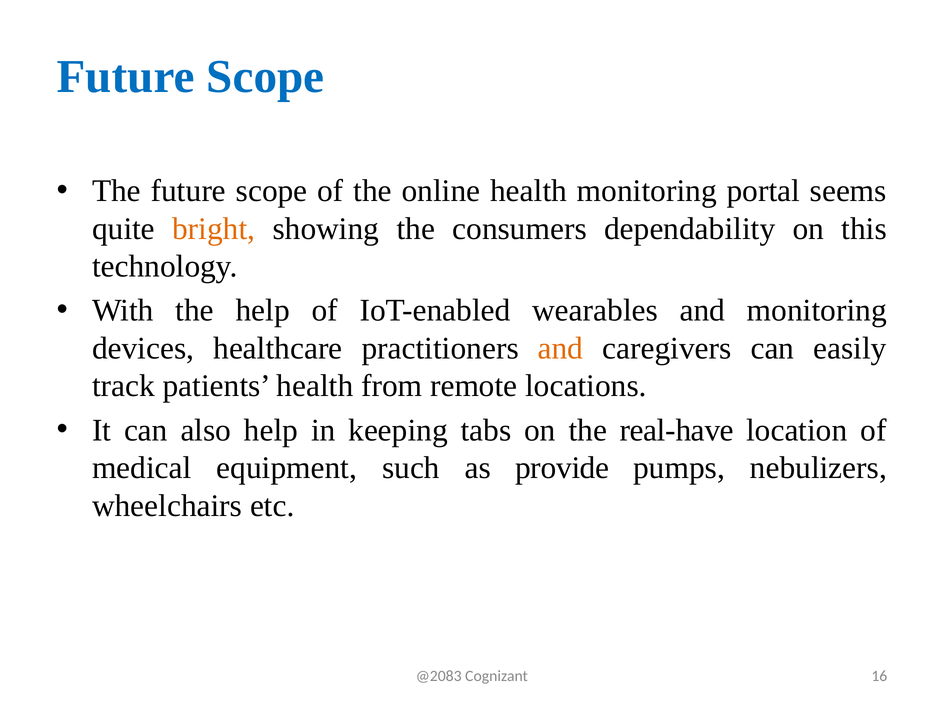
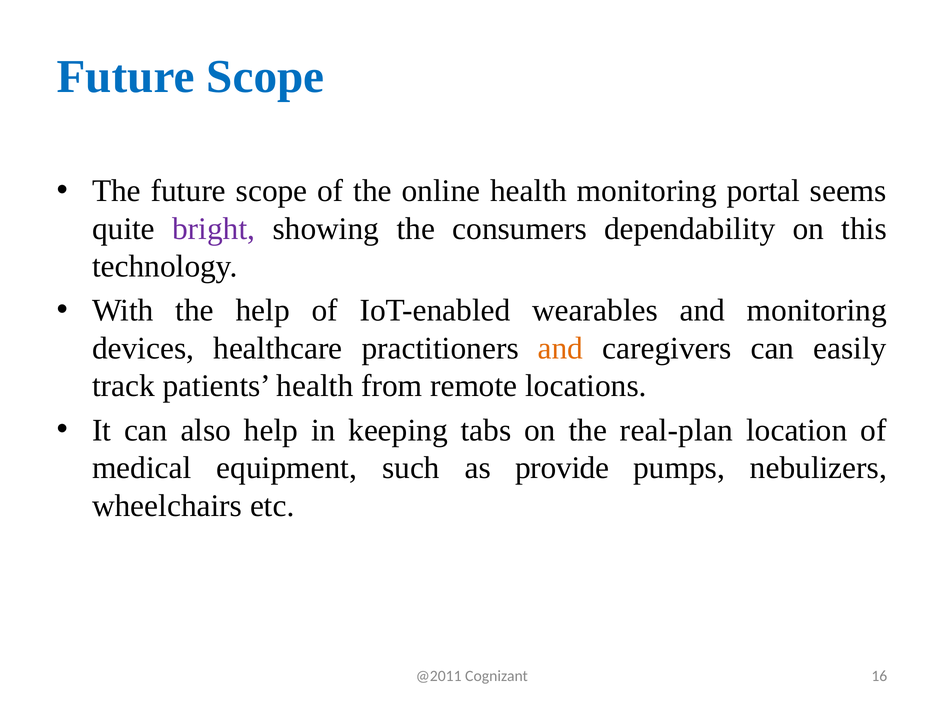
bright colour: orange -> purple (214, 229)
real-have: real-have -> real-plan (676, 430)
@2083: @2083 -> @2011 (439, 676)
